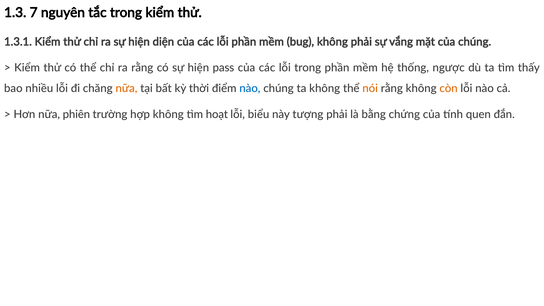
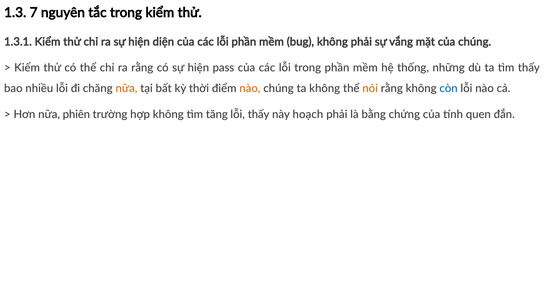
ngược: ngược -> những (449, 68)
nào colour: blue -> orange (250, 88)
còn colour: orange -> blue (449, 88)
hoạt: hoạt -> tăng (217, 114)
lỗi biểu: biểu -> thấy (259, 114)
tượng: tượng -> hoạch (308, 114)
